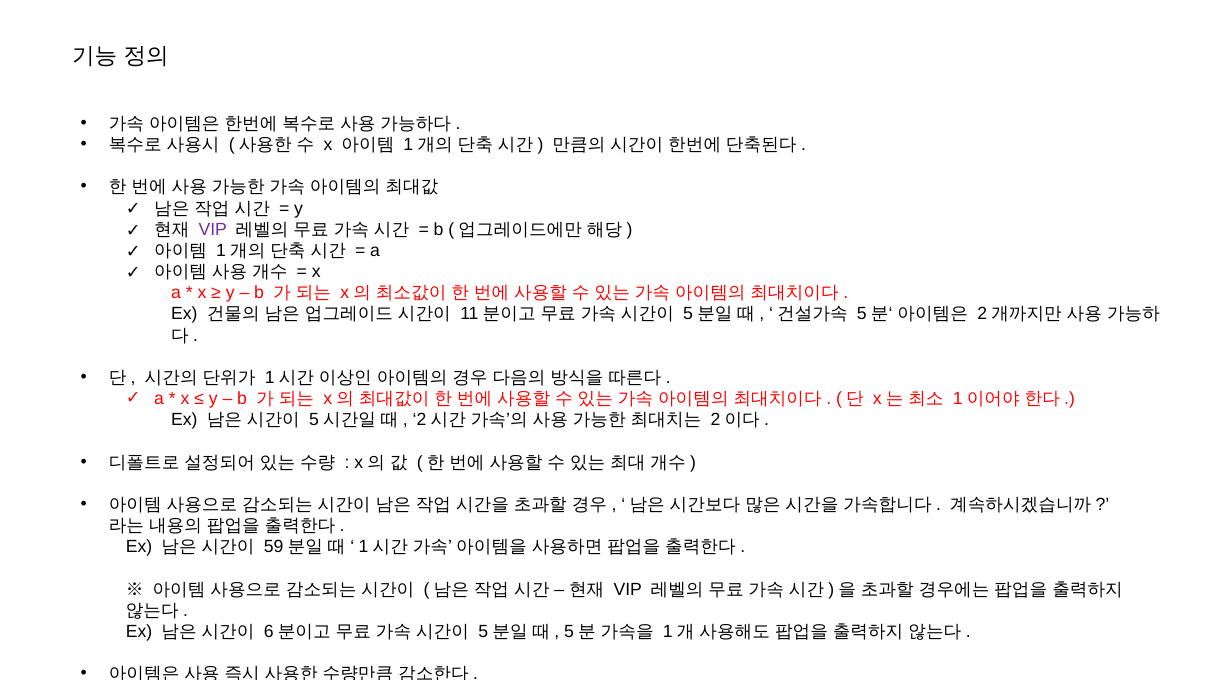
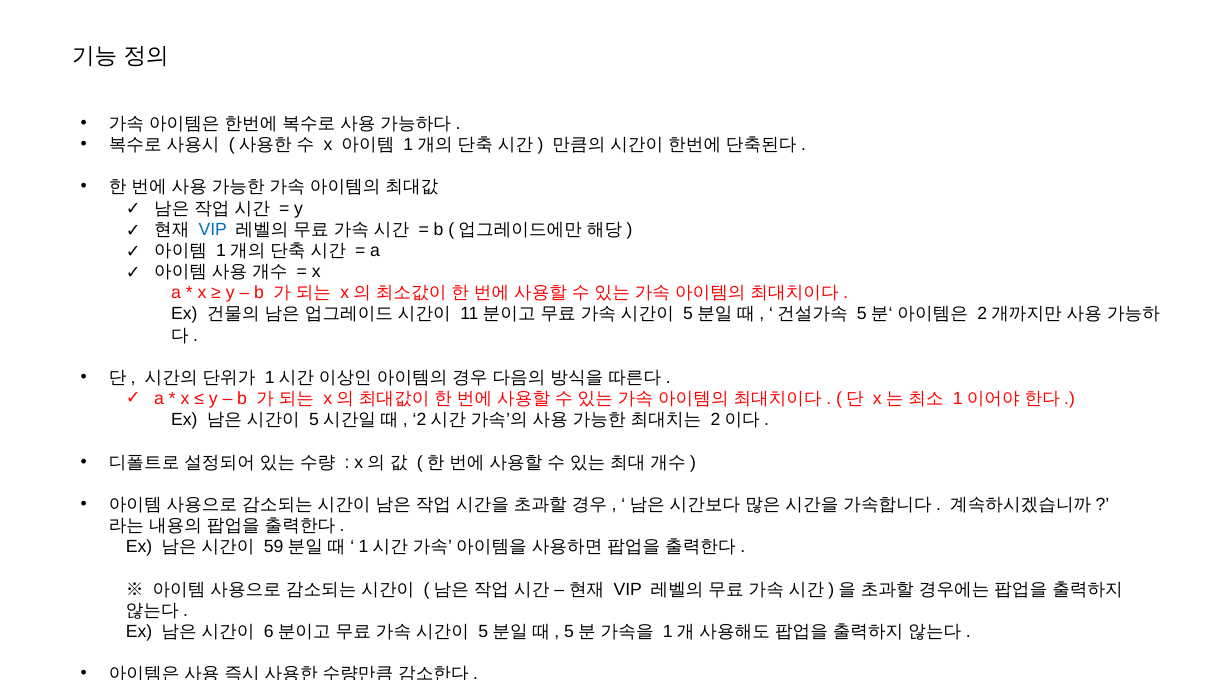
VIP colour: purple -> blue (213, 229)
